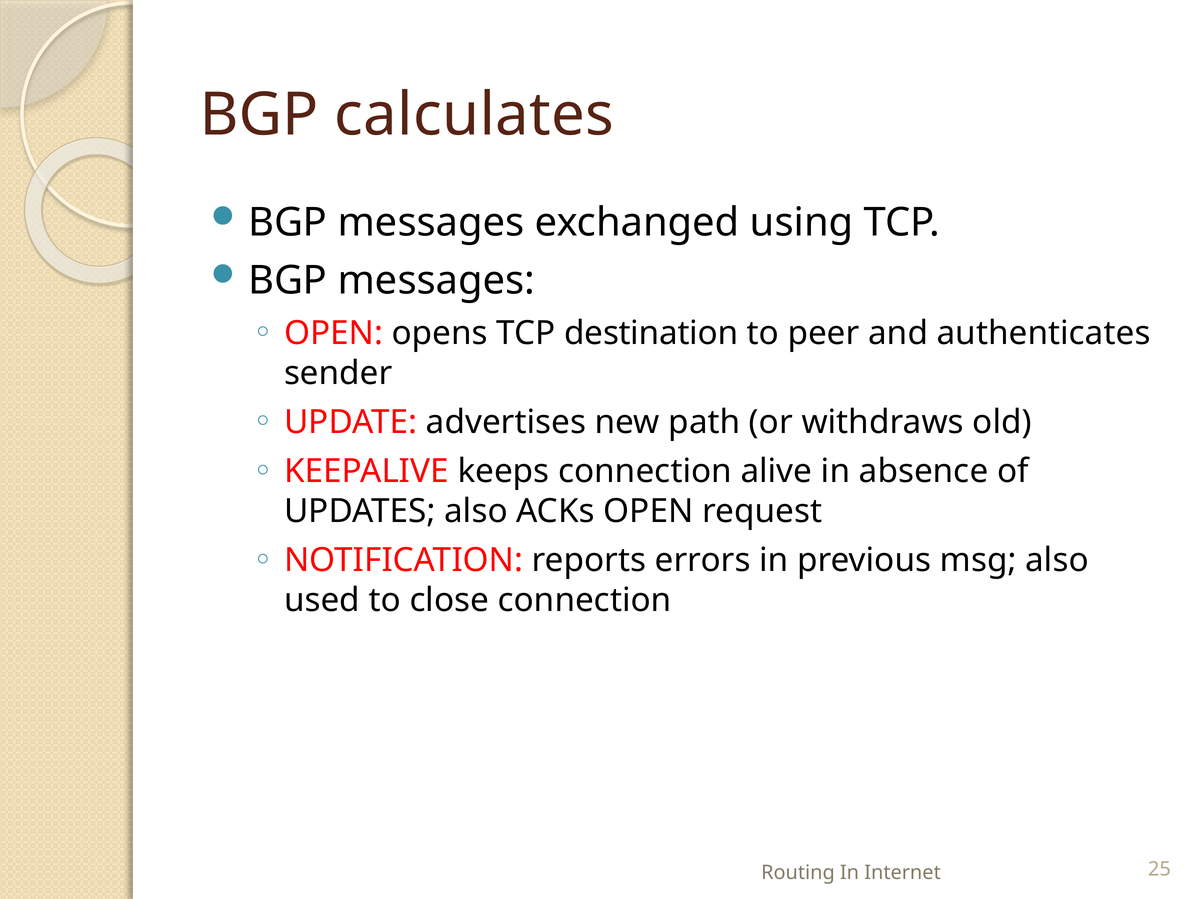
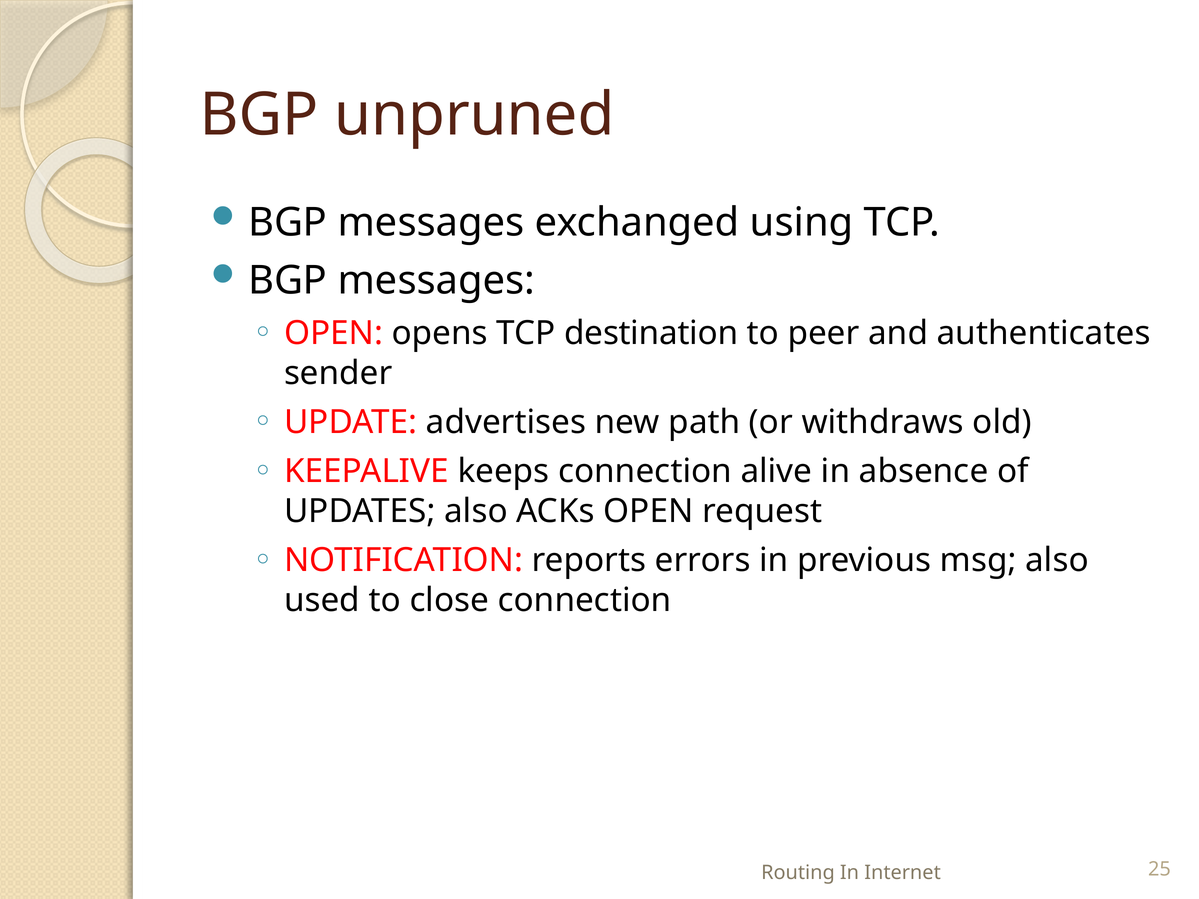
calculates: calculates -> unpruned (474, 115)
